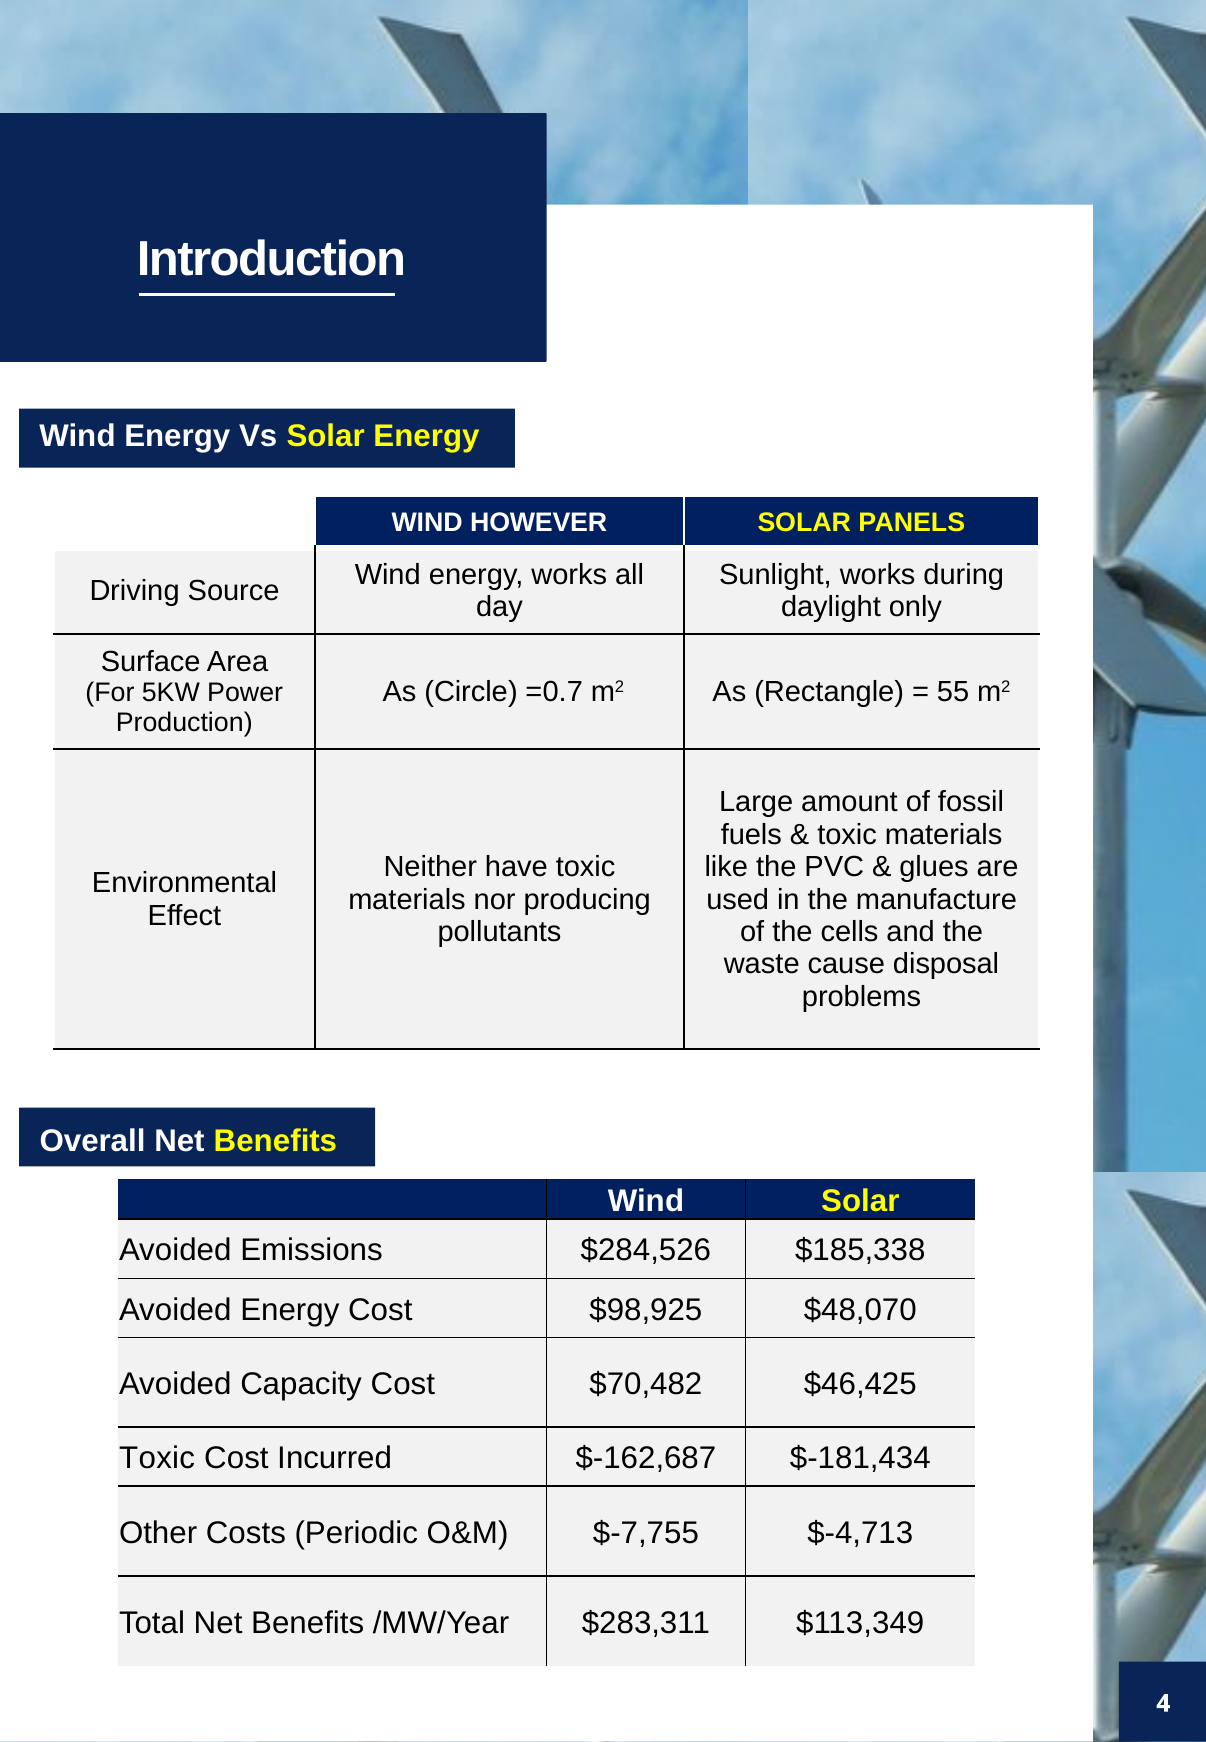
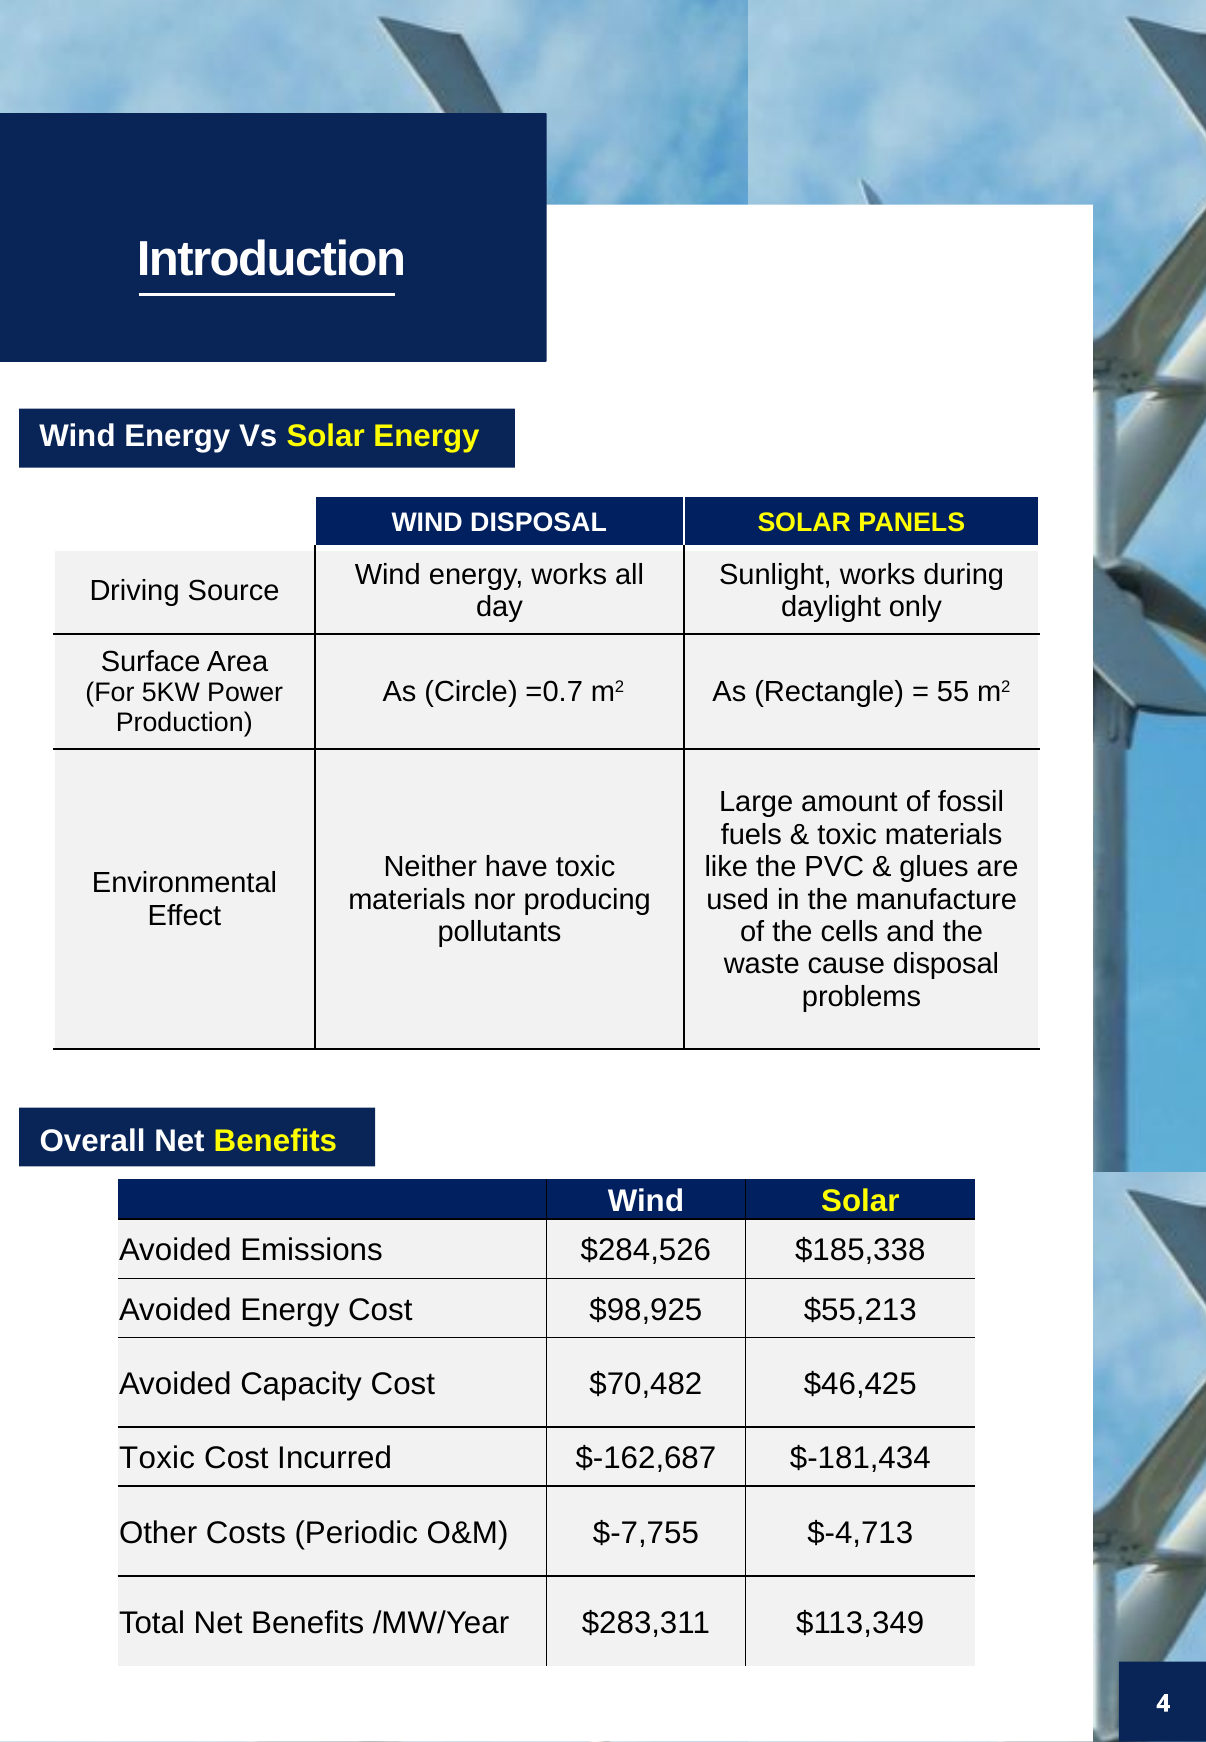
WIND HOWEVER: HOWEVER -> DISPOSAL (539, 522)
$48,070: $48,070 -> $55,213 (860, 1310)
